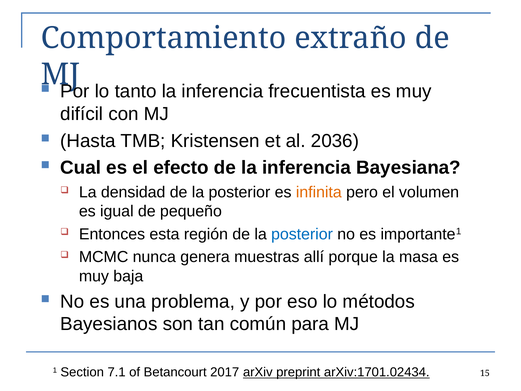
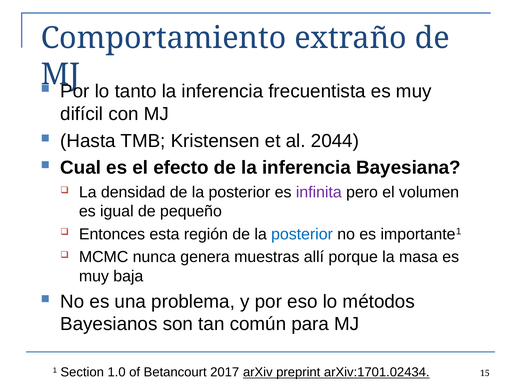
2036: 2036 -> 2044 (335, 141)
infinita colour: orange -> purple (319, 192)
7.1: 7.1 -> 1.0 (117, 372)
